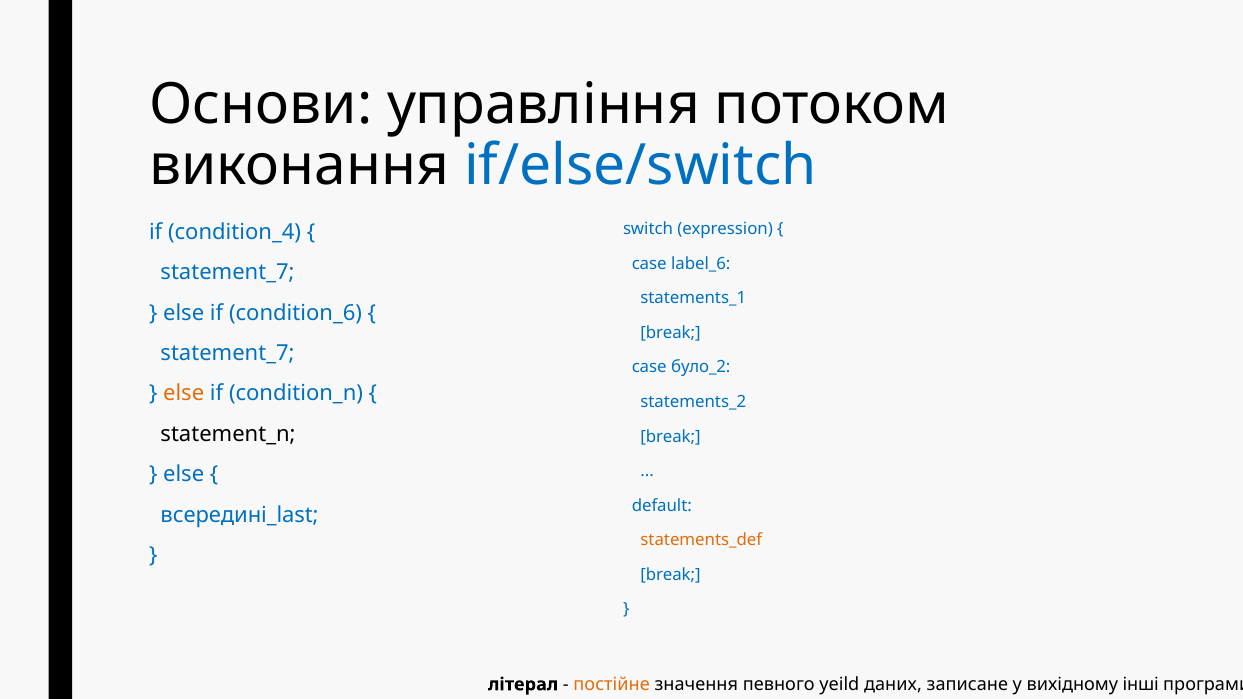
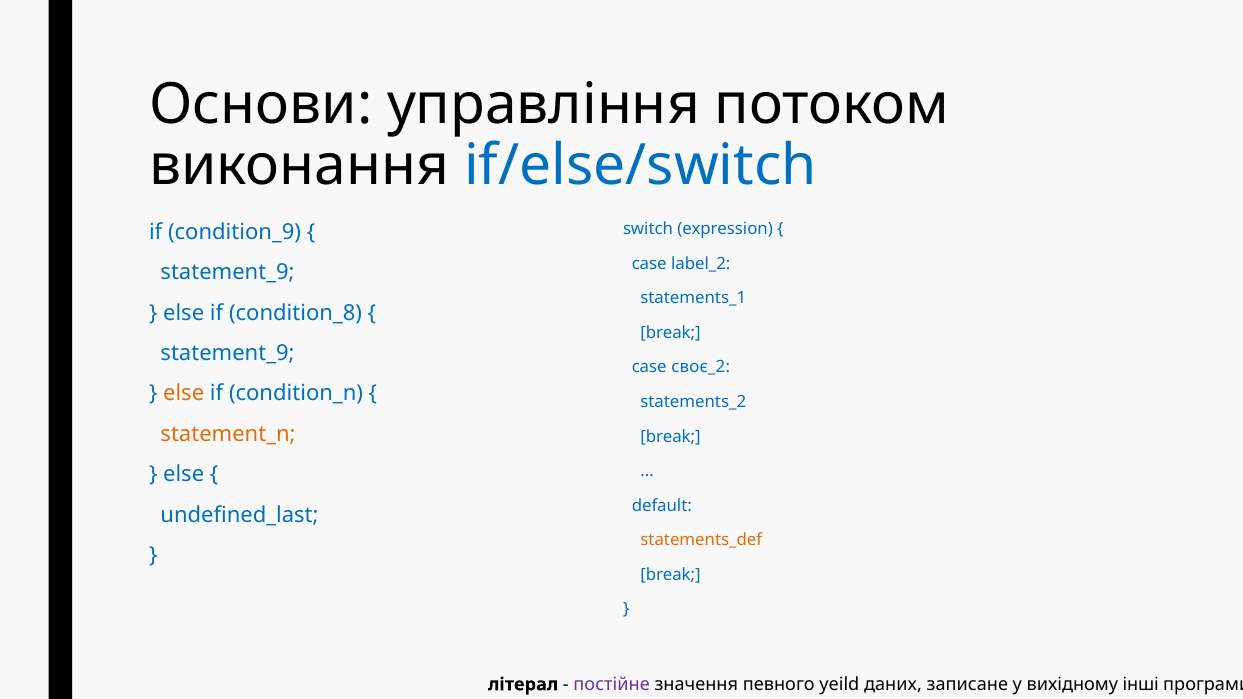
condition_4: condition_4 -> condition_9 (235, 232)
label_6: label_6 -> label_2 (701, 264)
statement_7: statement_7 -> statement_9 (228, 273)
condition_6: condition_6 -> condition_8 (296, 313)
statement_7: statement_7 -> statement_9 (228, 353)
було_2: було_2 -> своє_2 (701, 368)
statement_n colour: black -> orange (228, 434)
всередині_last: всередині_last -> undefined_last (239, 515)
постійне colour: orange -> purple (612, 685)
